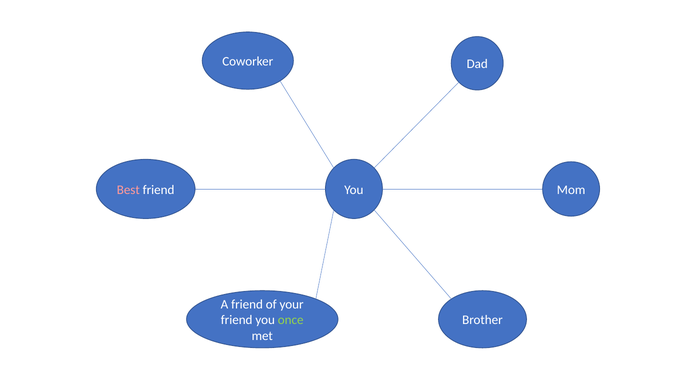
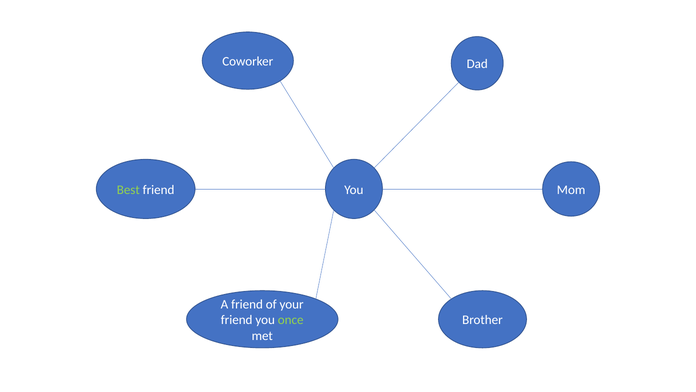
Best colour: pink -> light green (128, 190)
